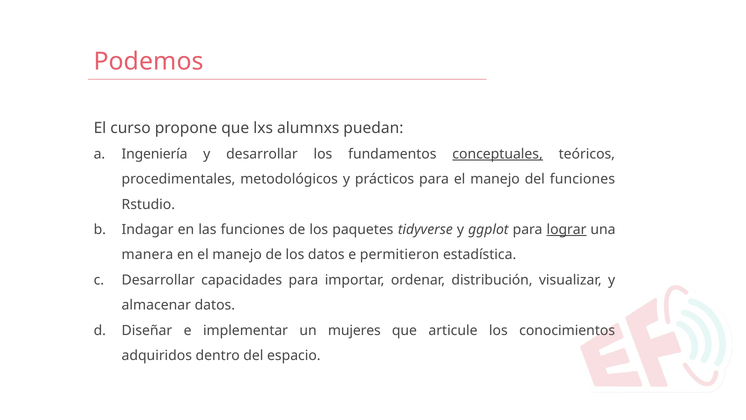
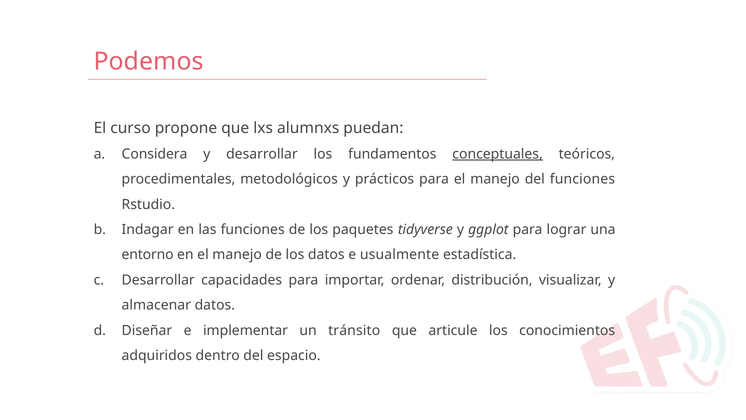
Ingeniería: Ingeniería -> Considera (154, 154)
lograr underline: present -> none (566, 229)
manera: manera -> entorno (148, 255)
permitieron: permitieron -> usualmente (400, 255)
mujeres: mujeres -> tránsito (354, 330)
